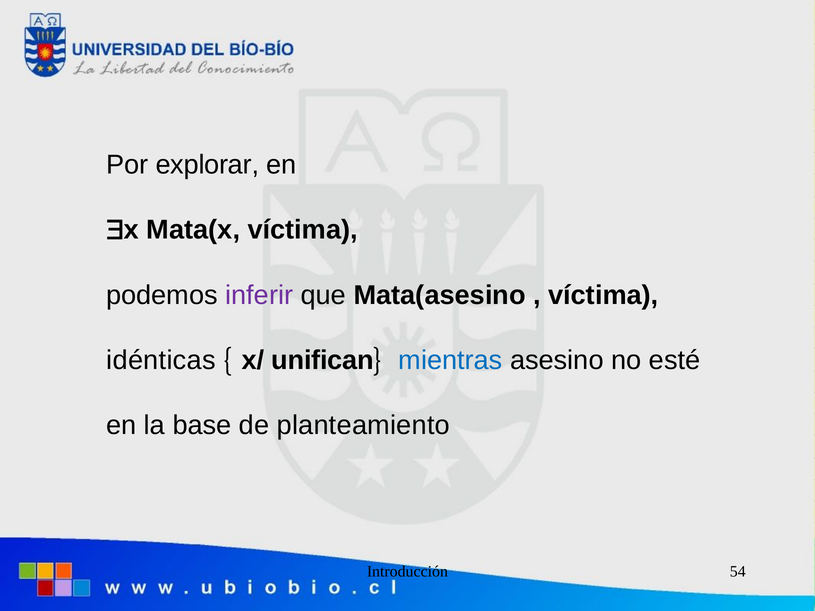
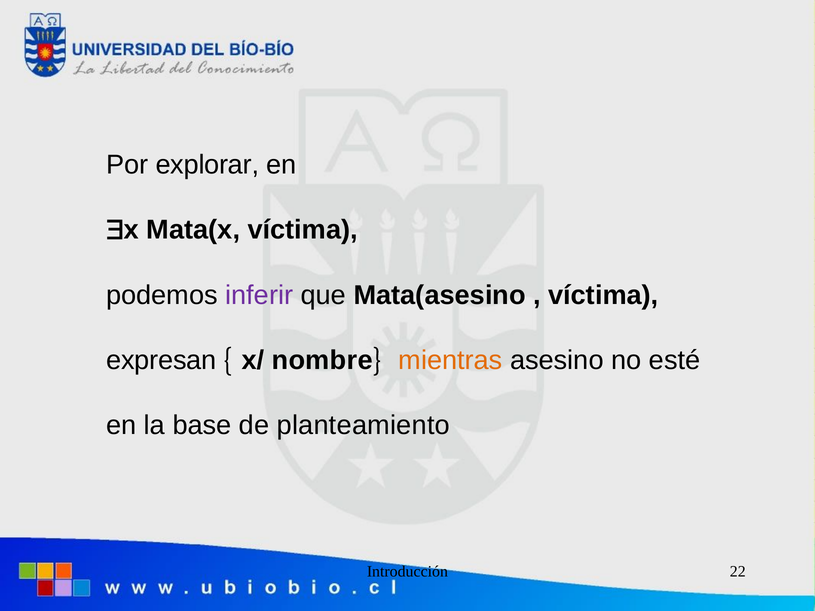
idénticas: idénticas -> expresan (161, 360)
unifican: unifican -> nombre (322, 360)
mientras colour: blue -> orange (450, 360)
54: 54 -> 22 (738, 572)
